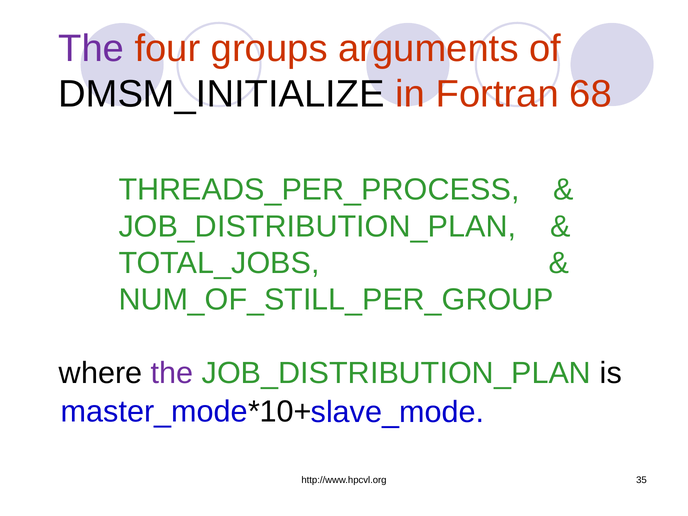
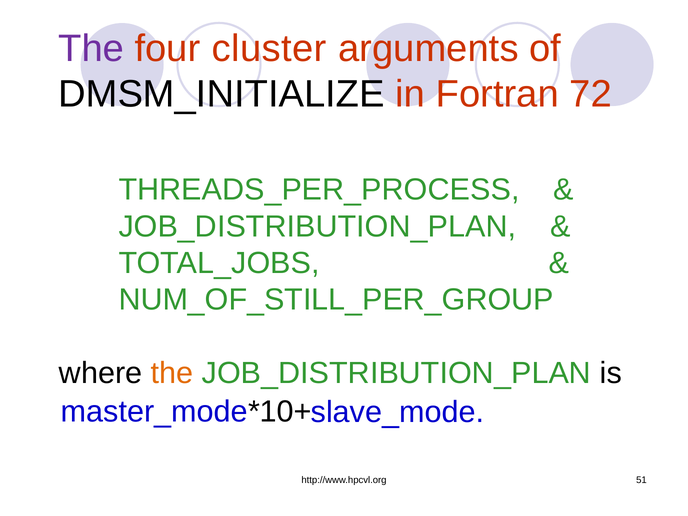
groups: groups -> cluster (269, 48)
68: 68 -> 72 (591, 94)
the colour: purple -> orange (172, 373)
35: 35 -> 51 (641, 480)
